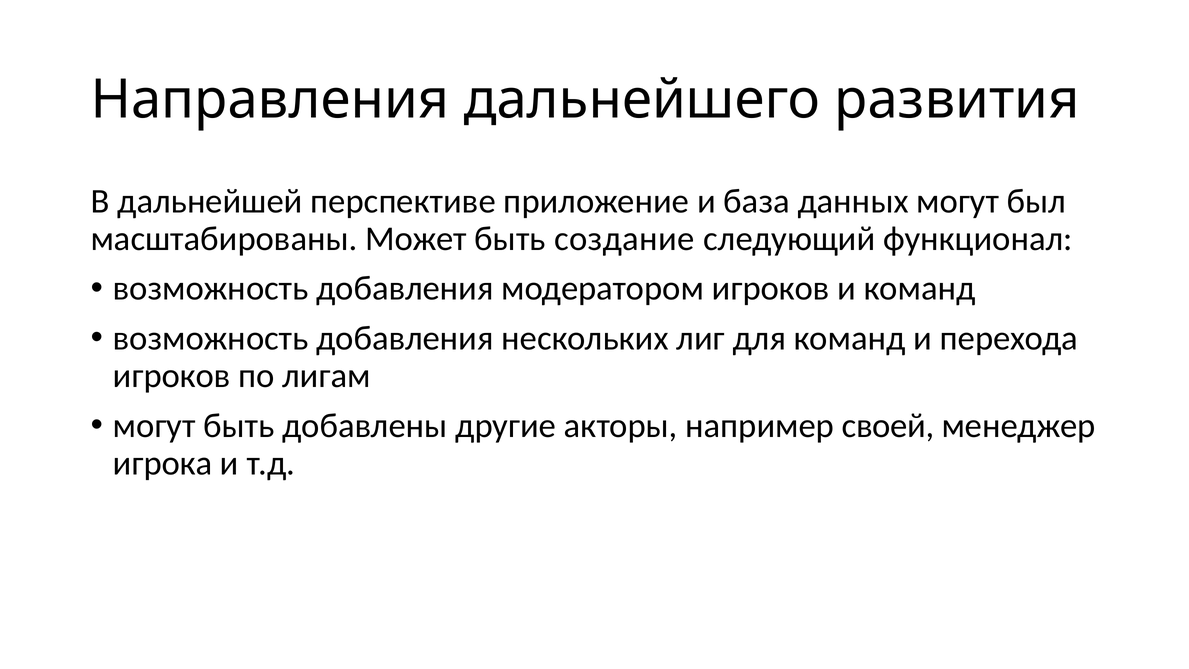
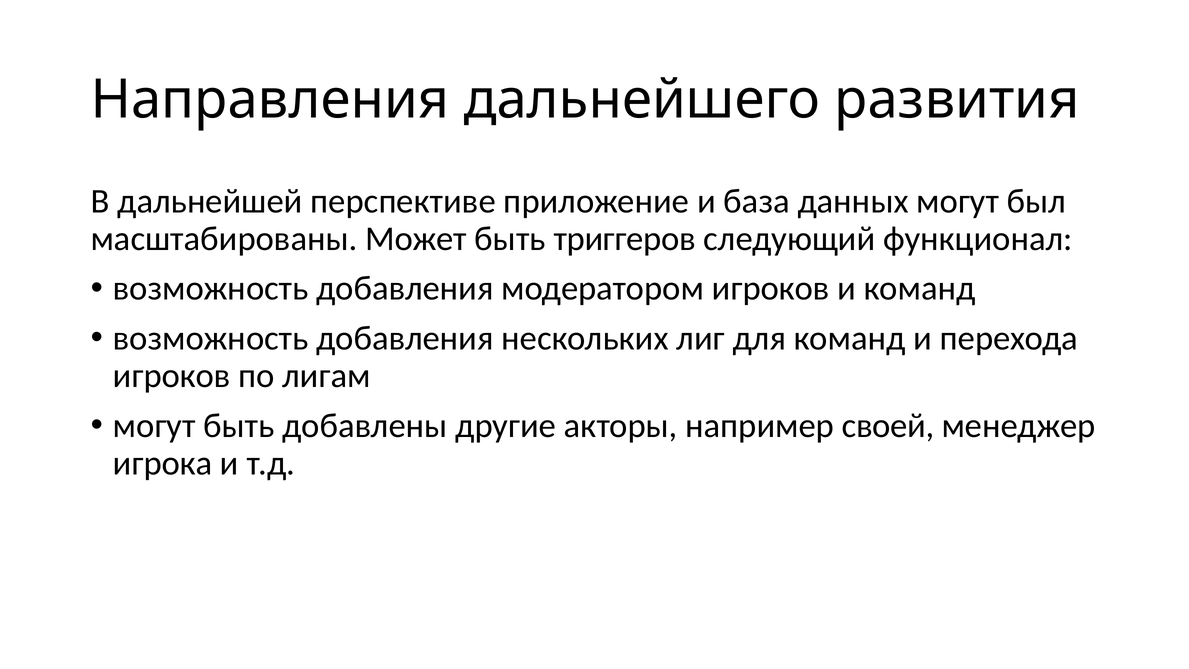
создание: создание -> триггеров (625, 238)
